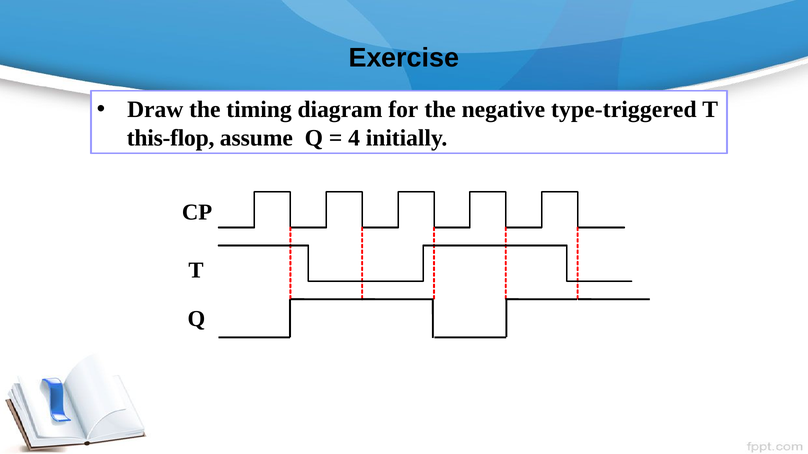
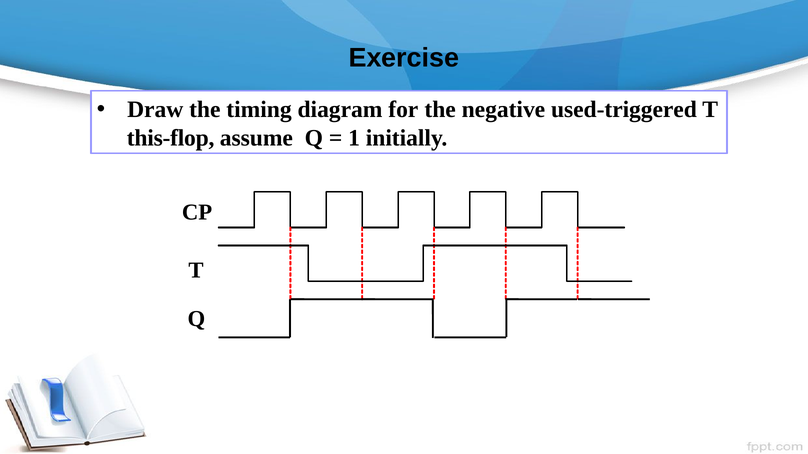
type-triggered: type-triggered -> used-triggered (624, 110)
4: 4 -> 1 (354, 138)
